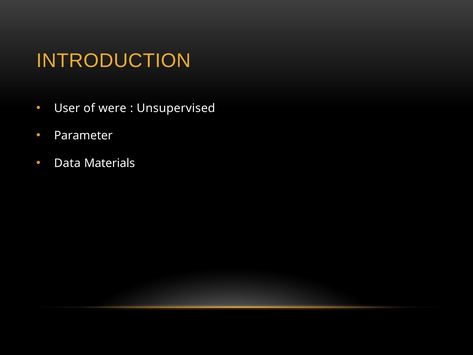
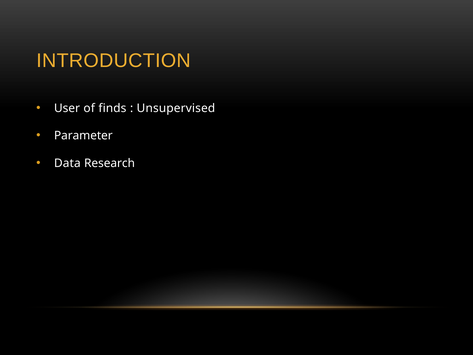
were: were -> finds (112, 108)
Materials: Materials -> Research (110, 163)
